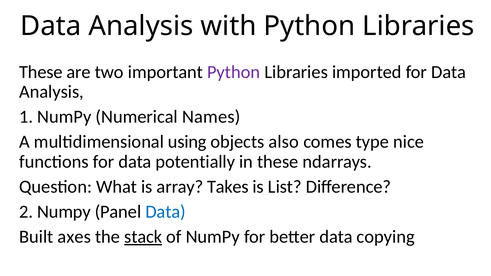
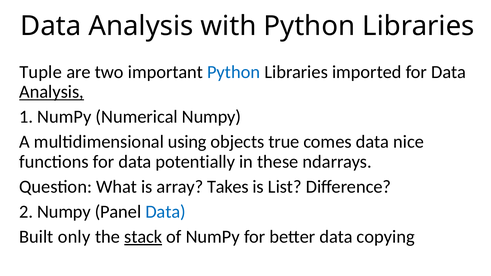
These: These -> Tuple (41, 72)
Python colour: purple -> blue (234, 72)
Analysis underline: none -> present (52, 92)
Numerical Names: Names -> Numpy (211, 117)
also: also -> true (284, 142)
comes type: type -> data (373, 142)
axes: axes -> only (74, 237)
